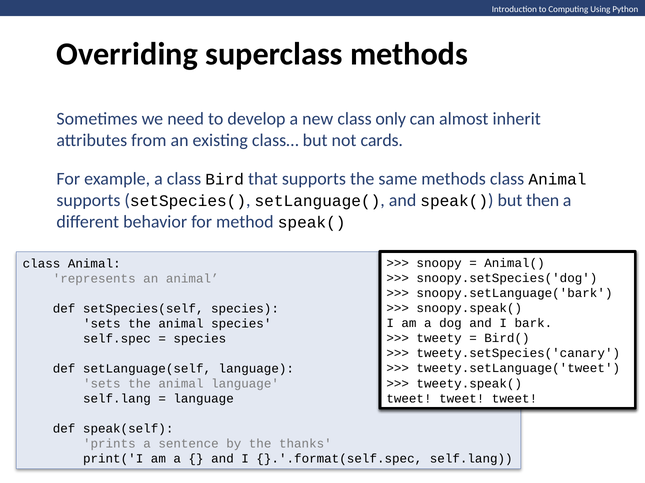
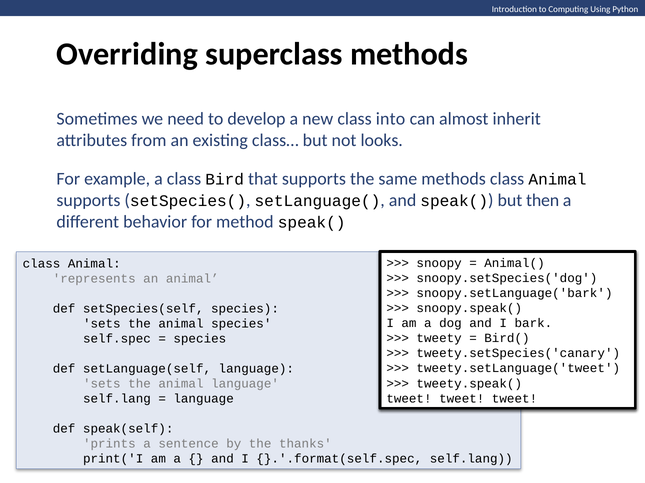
only: only -> into (391, 119)
cards: cards -> looks (382, 141)
